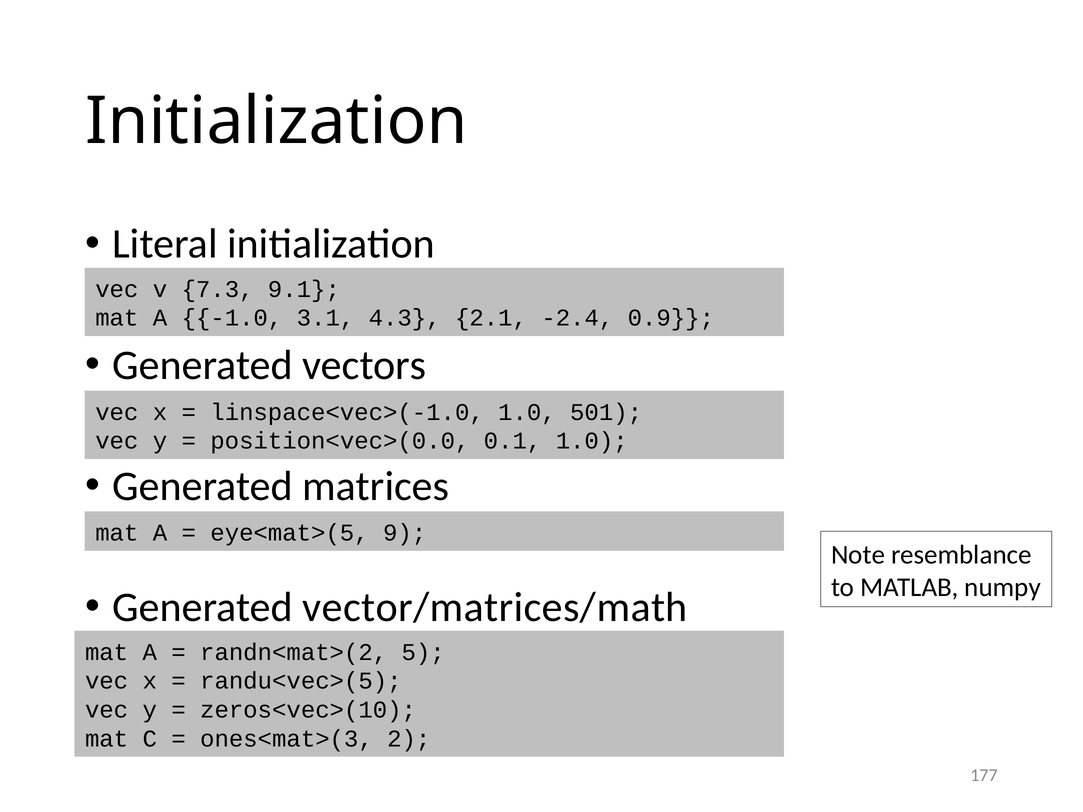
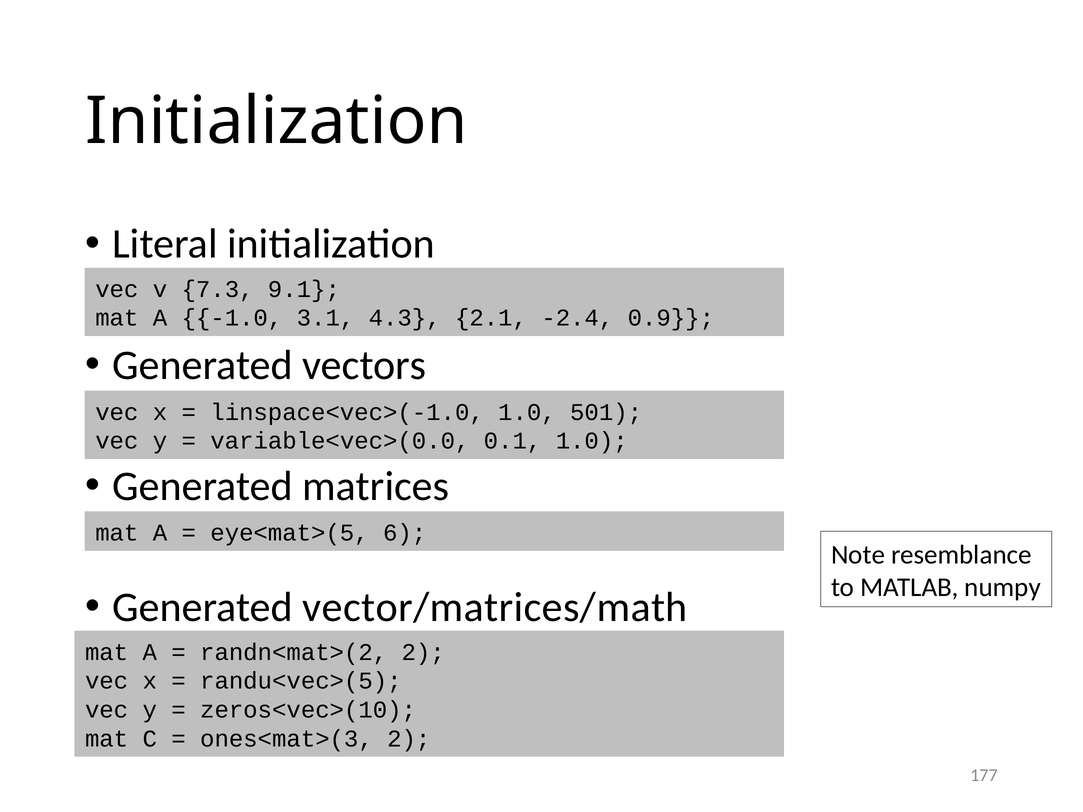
position<vec>(0.0: position<vec>(0.0 -> variable<vec>(0.0 (340, 441)
9: 9 -> 6 (405, 533)
randn<mat>(2 5: 5 -> 2 (423, 652)
